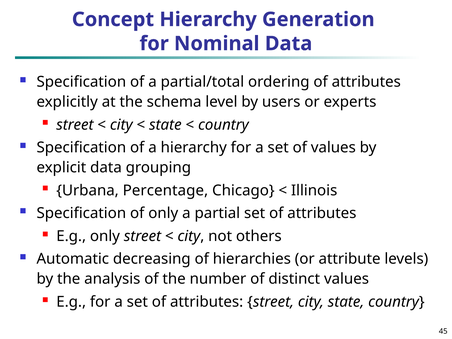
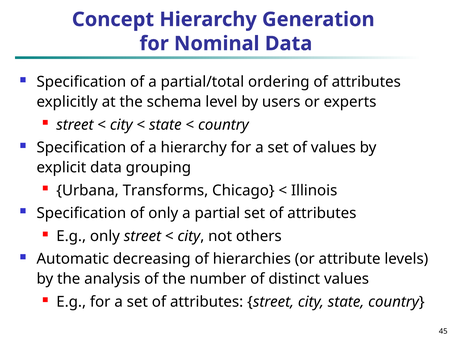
Percentage: Percentage -> Transforms (165, 190)
